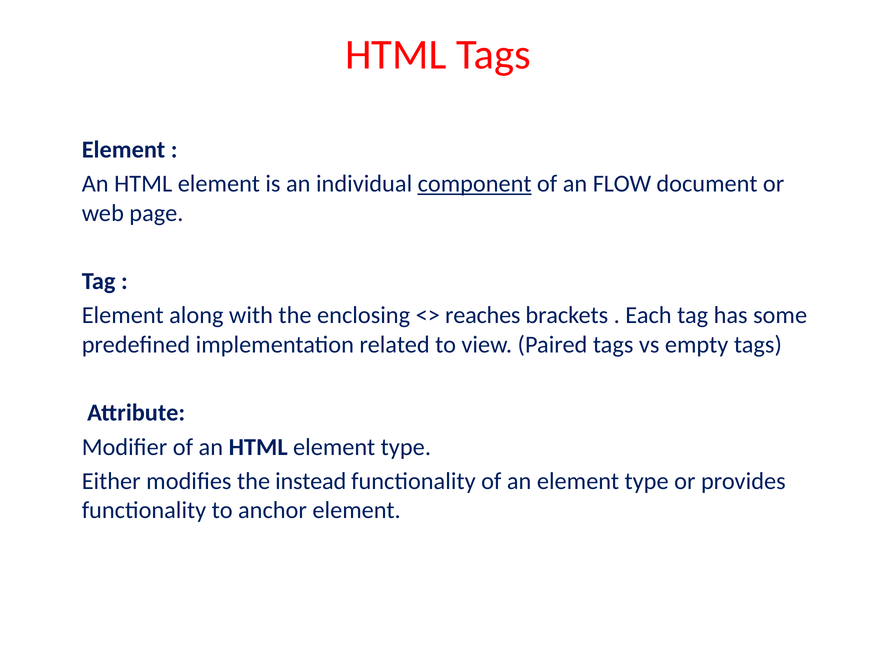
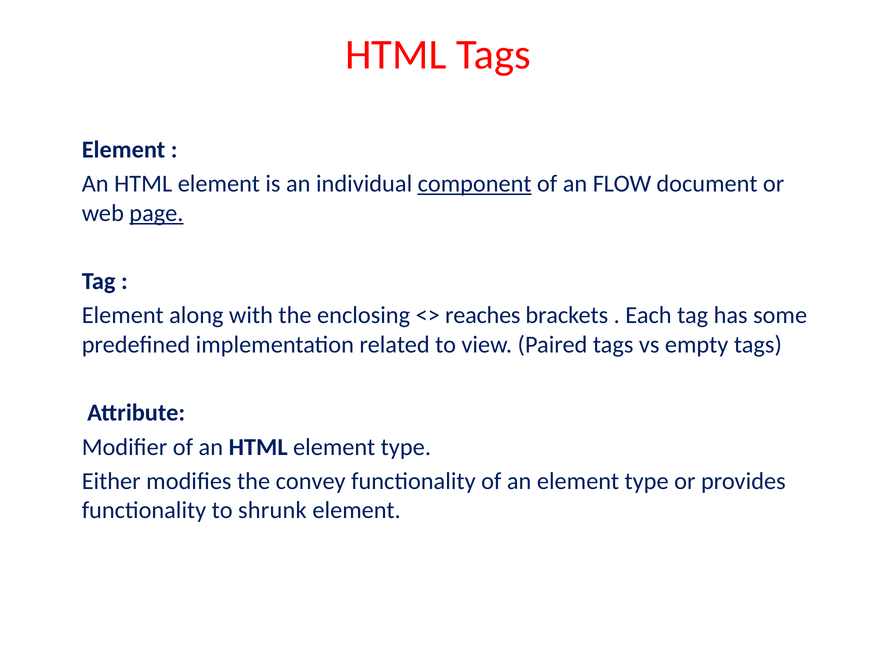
page underline: none -> present (156, 213)
instead: instead -> convey (311, 481)
anchor: anchor -> shrunk (272, 510)
